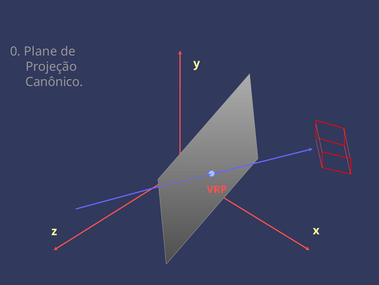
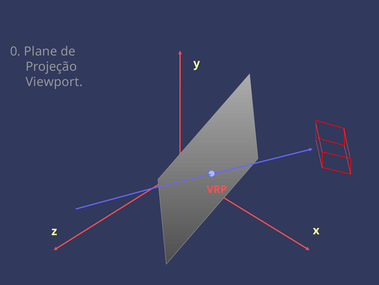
Canônico: Canônico -> Viewport (54, 82)
